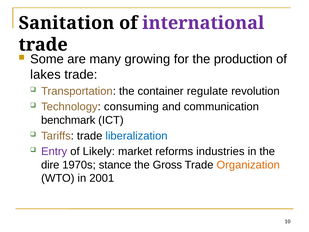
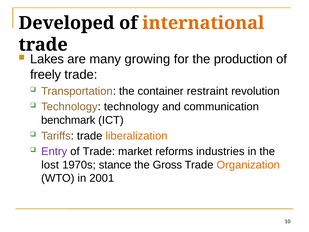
Sanitation: Sanitation -> Developed (67, 23)
international colour: purple -> orange (203, 23)
Some: Some -> Lakes (47, 59)
lakes: lakes -> freely (46, 75)
regulate: regulate -> restraint (207, 91)
Technology consuming: consuming -> technology (131, 107)
liberalization colour: blue -> orange (136, 136)
of Likely: Likely -> Trade (99, 151)
dire: dire -> lost (50, 165)
